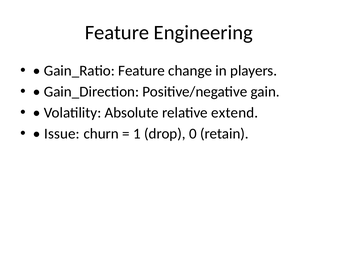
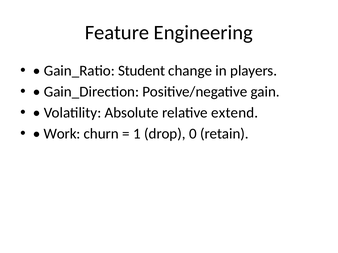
Gain_Ratio Feature: Feature -> Student (142, 71)
Issue: Issue -> Work (62, 134)
